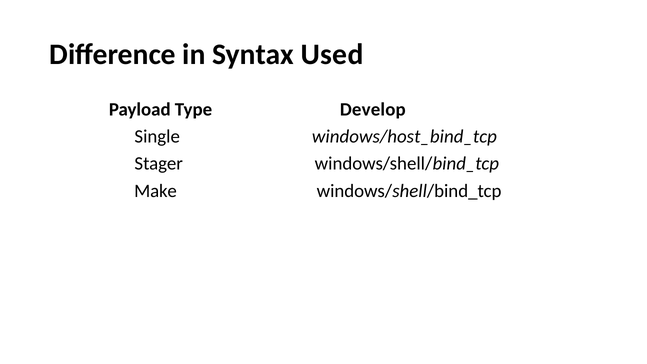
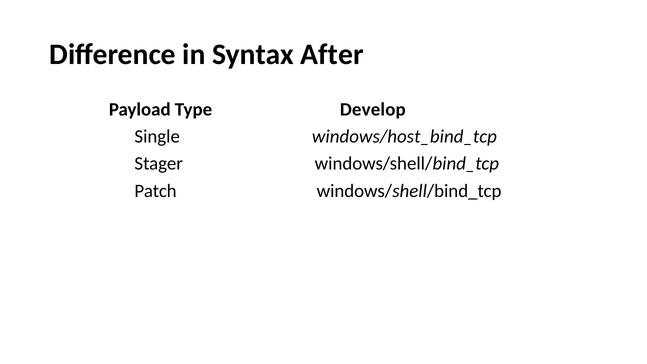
Used: Used -> After (332, 54)
Make: Make -> Patch (156, 191)
